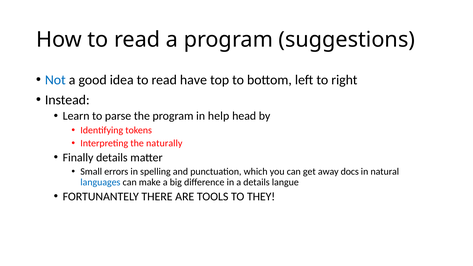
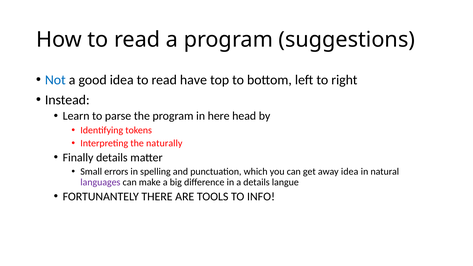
help: help -> here (219, 116)
away docs: docs -> idea (350, 172)
languages colour: blue -> purple (100, 182)
THEY: THEY -> INFO (261, 197)
